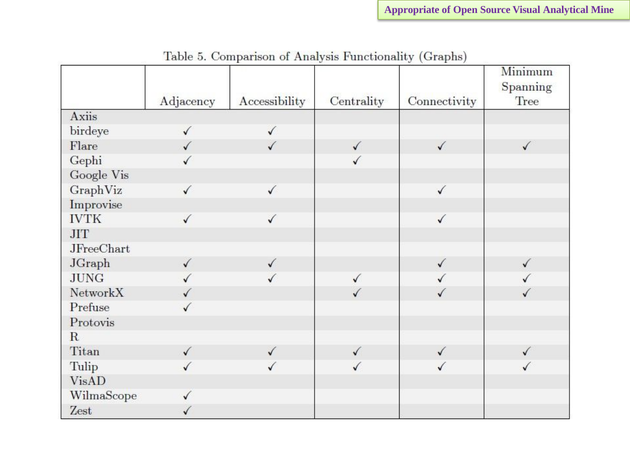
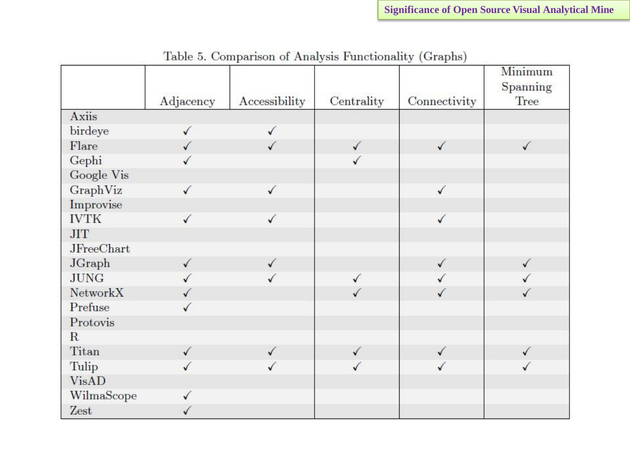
Appropriate: Appropriate -> Significance (412, 10)
